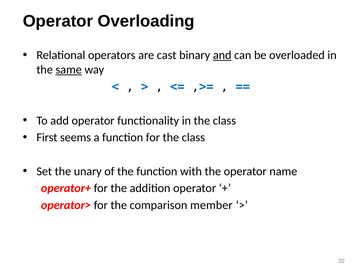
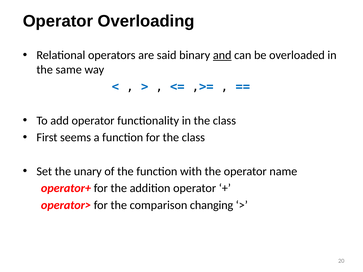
cast: cast -> said (167, 55)
same underline: present -> none (69, 70)
member: member -> changing (212, 205)
